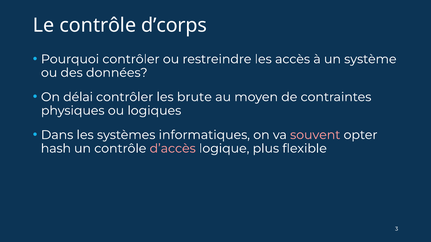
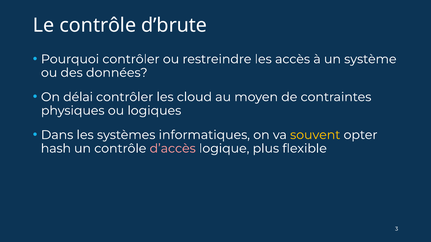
d’corps: d’corps -> d’brute (174, 26)
brute: brute -> cloud (194, 97)
souvent colour: pink -> yellow (315, 135)
